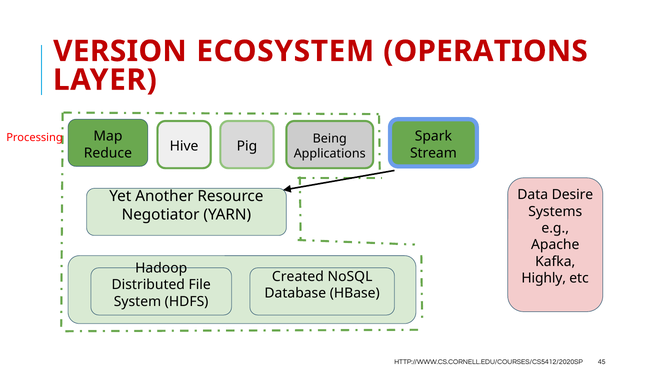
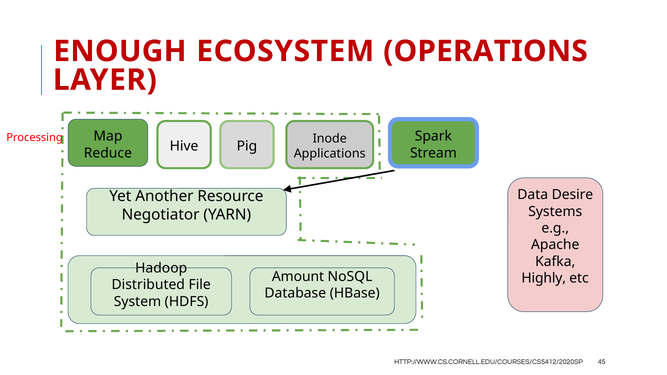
VERSION: VERSION -> ENOUGH (120, 51)
Being: Being -> Inode (330, 139)
Created: Created -> Amount (298, 277)
